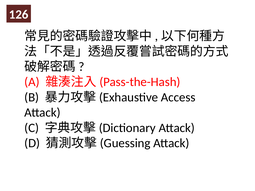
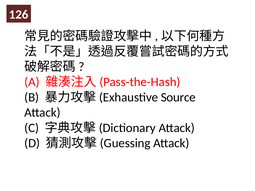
Access: Access -> Source (178, 97)
